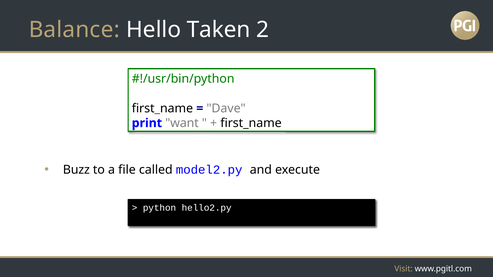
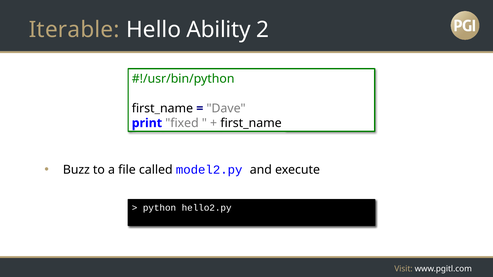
Balance: Balance -> Iterable (74, 30)
Taken: Taken -> Ability (219, 30)
want: want -> fixed (182, 123)
